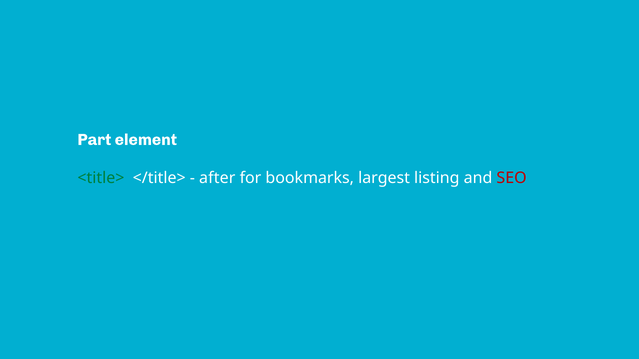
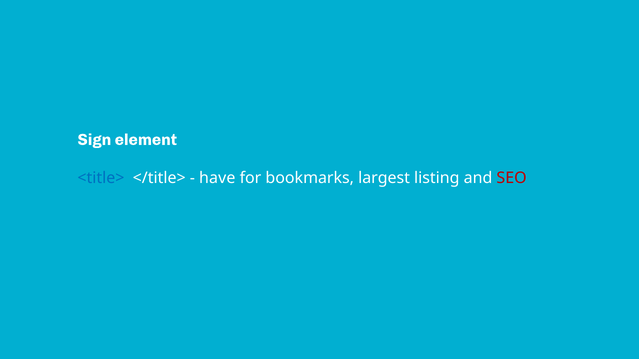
Part: Part -> Sign (94, 140)
<title> colour: green -> blue (101, 178)
after: after -> have (217, 178)
